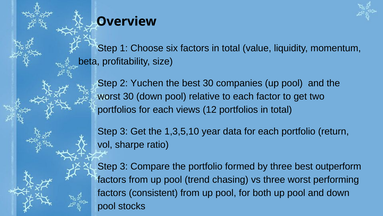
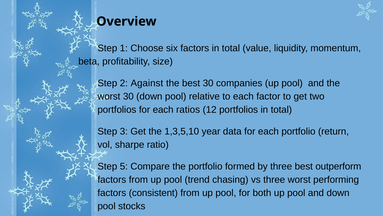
Yuchen: Yuchen -> Against (147, 83)
views: views -> ratios (188, 109)
3: 3 -> 5 (124, 166)
